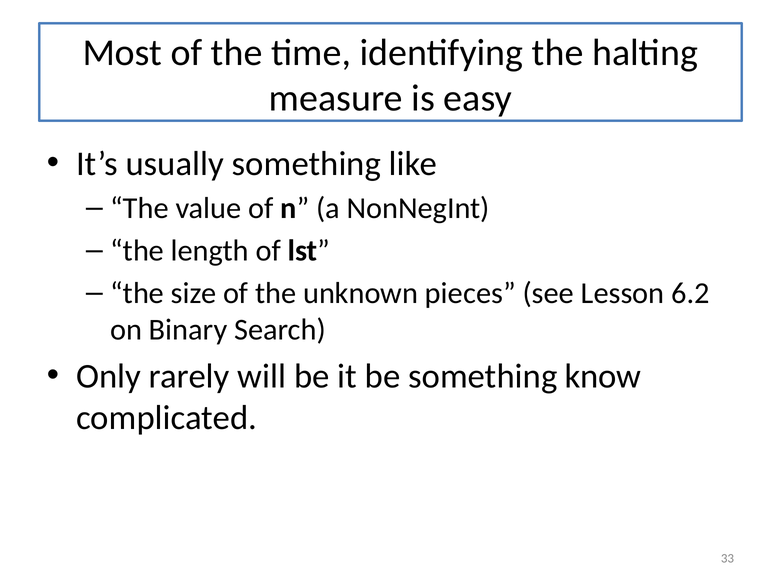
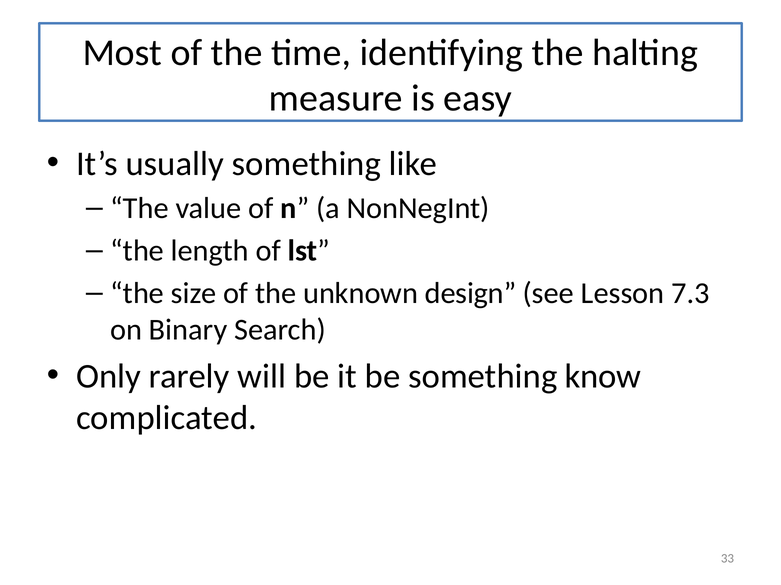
pieces: pieces -> design (471, 294)
6.2: 6.2 -> 7.3 (690, 294)
